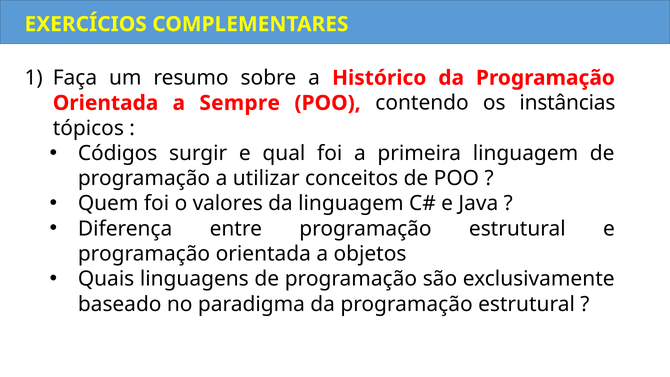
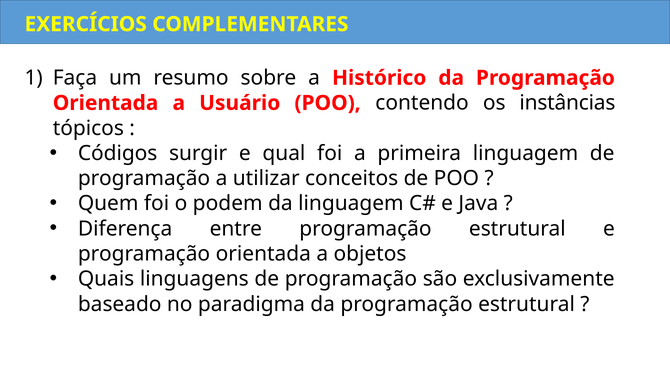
Sempre: Sempre -> Usuário (240, 103)
valores: valores -> podem (228, 203)
